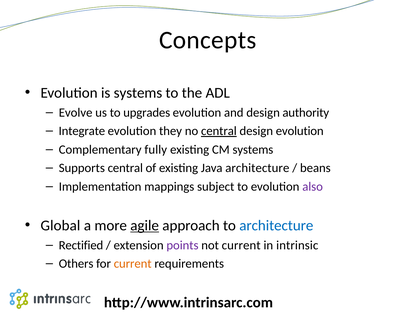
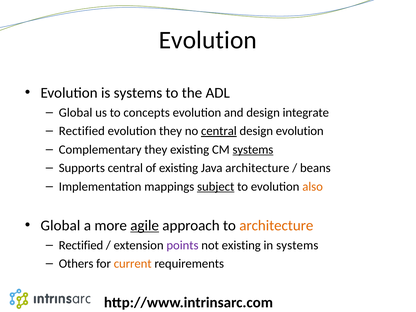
Concepts: Concepts -> Evolution (208, 40)
Evolve: Evolve -> Global (76, 113)
upgrades: upgrades -> concepts (147, 113)
authority: authority -> integrate (306, 113)
Integrate: Integrate -> Rectified (82, 131)
Complementary fully: fully -> they (156, 150)
systems underline: none -> present (253, 150)
subject underline: none -> present (216, 187)
also colour: purple -> orange (313, 187)
architecture colour: blue -> orange (276, 225)
not current: current -> existing (241, 245)
in intrinsic: intrinsic -> systems (297, 245)
